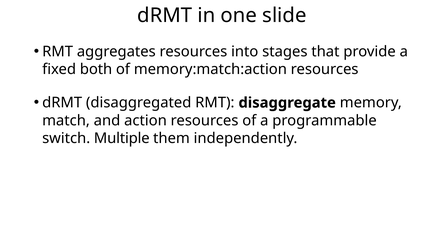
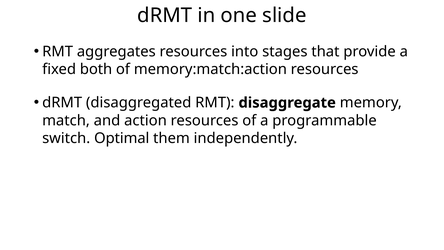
Multiple: Multiple -> Optimal (122, 138)
